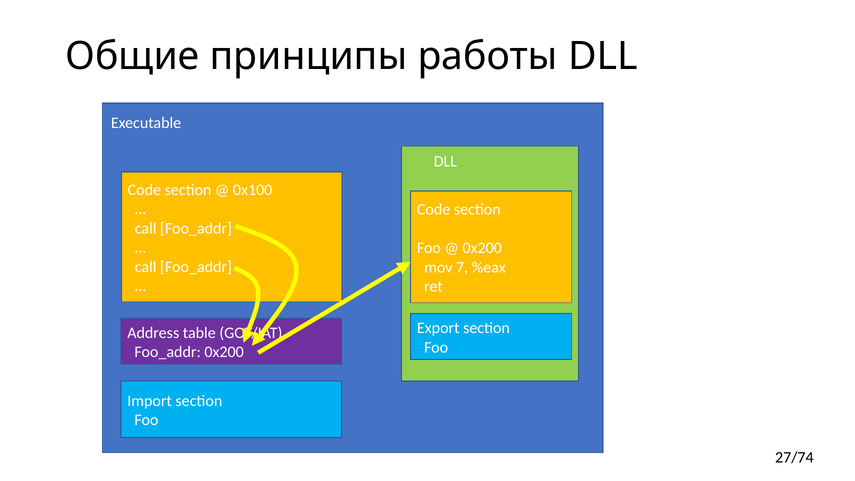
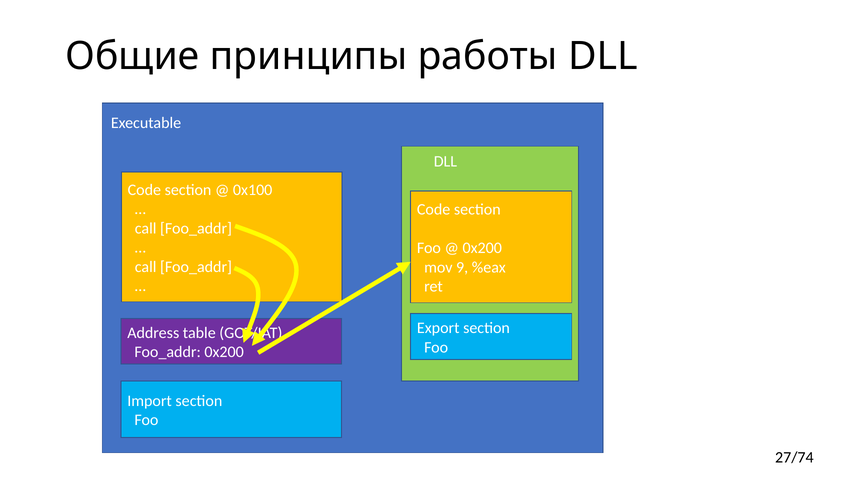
7: 7 -> 9 (462, 267)
